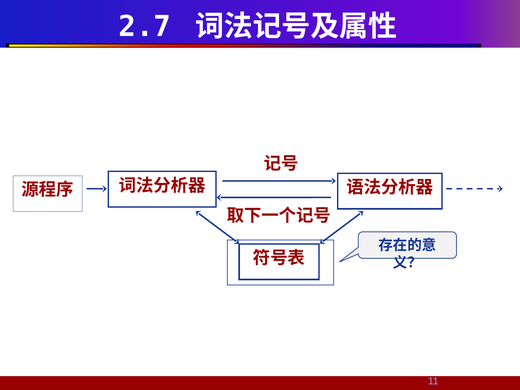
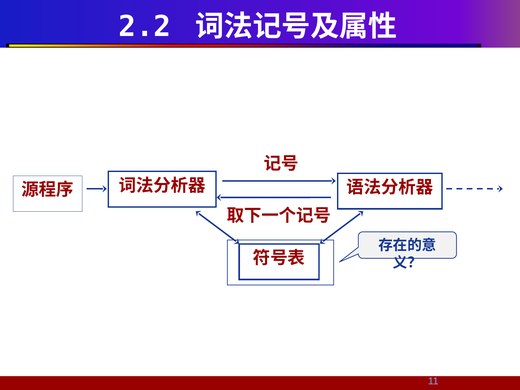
2.7: 2.7 -> 2.2 (145, 27)
